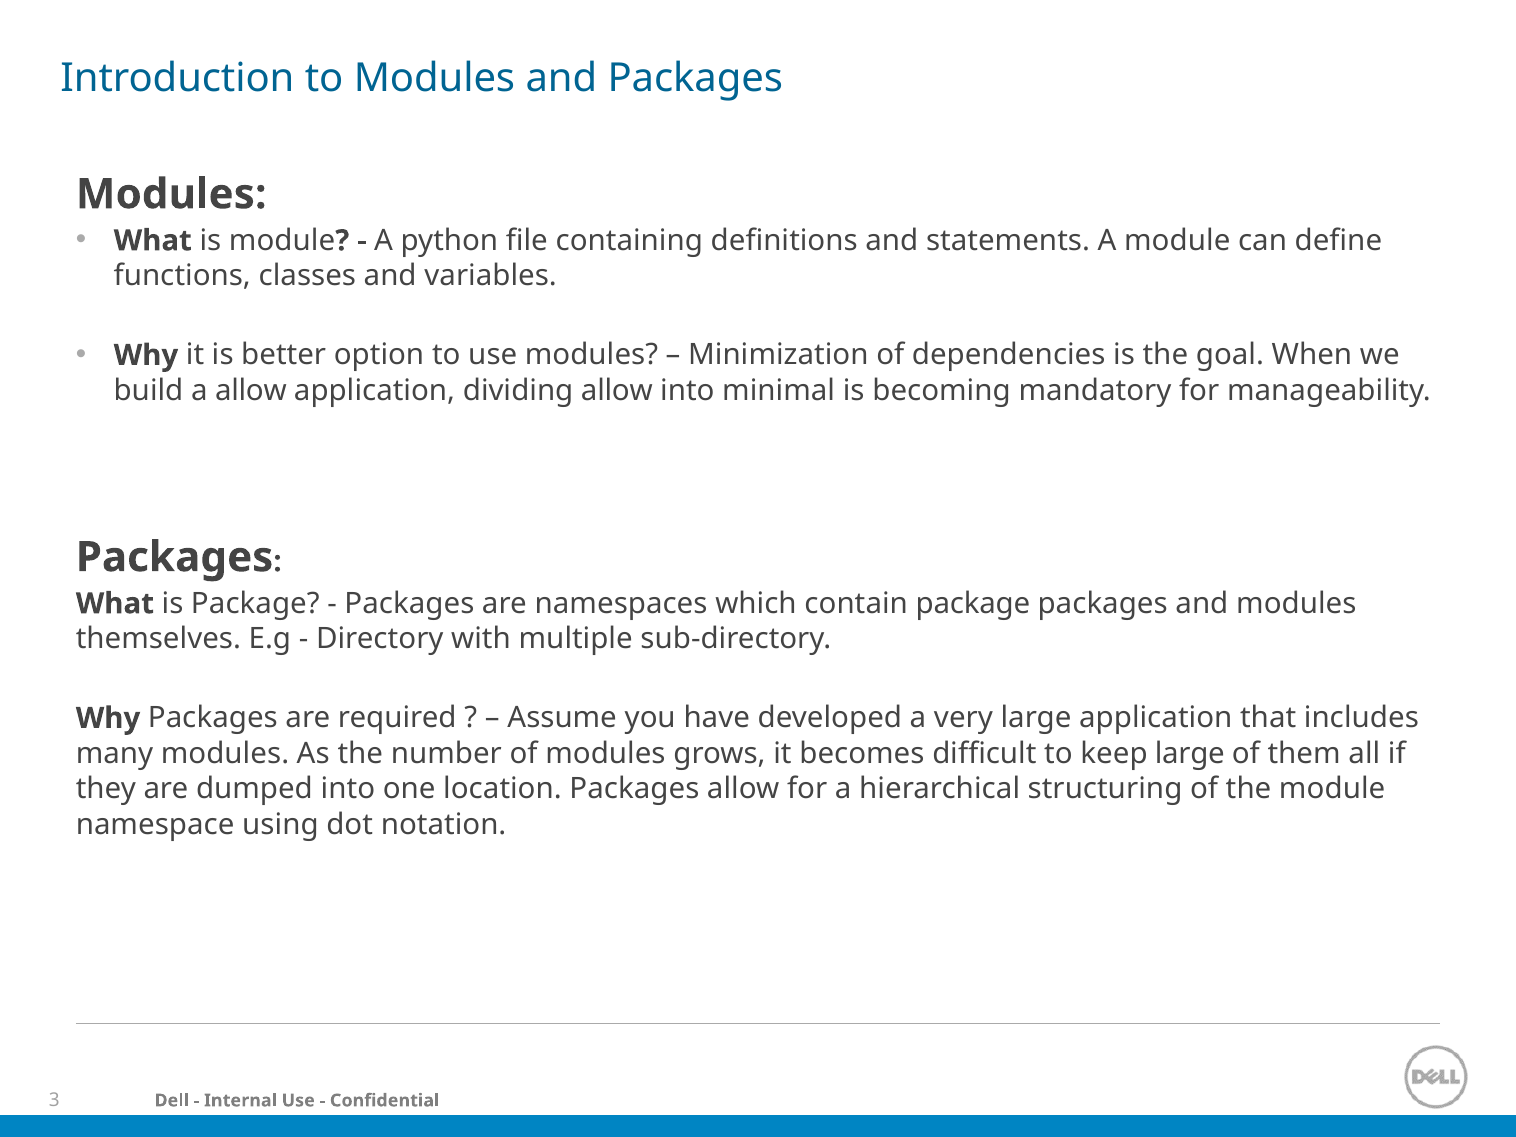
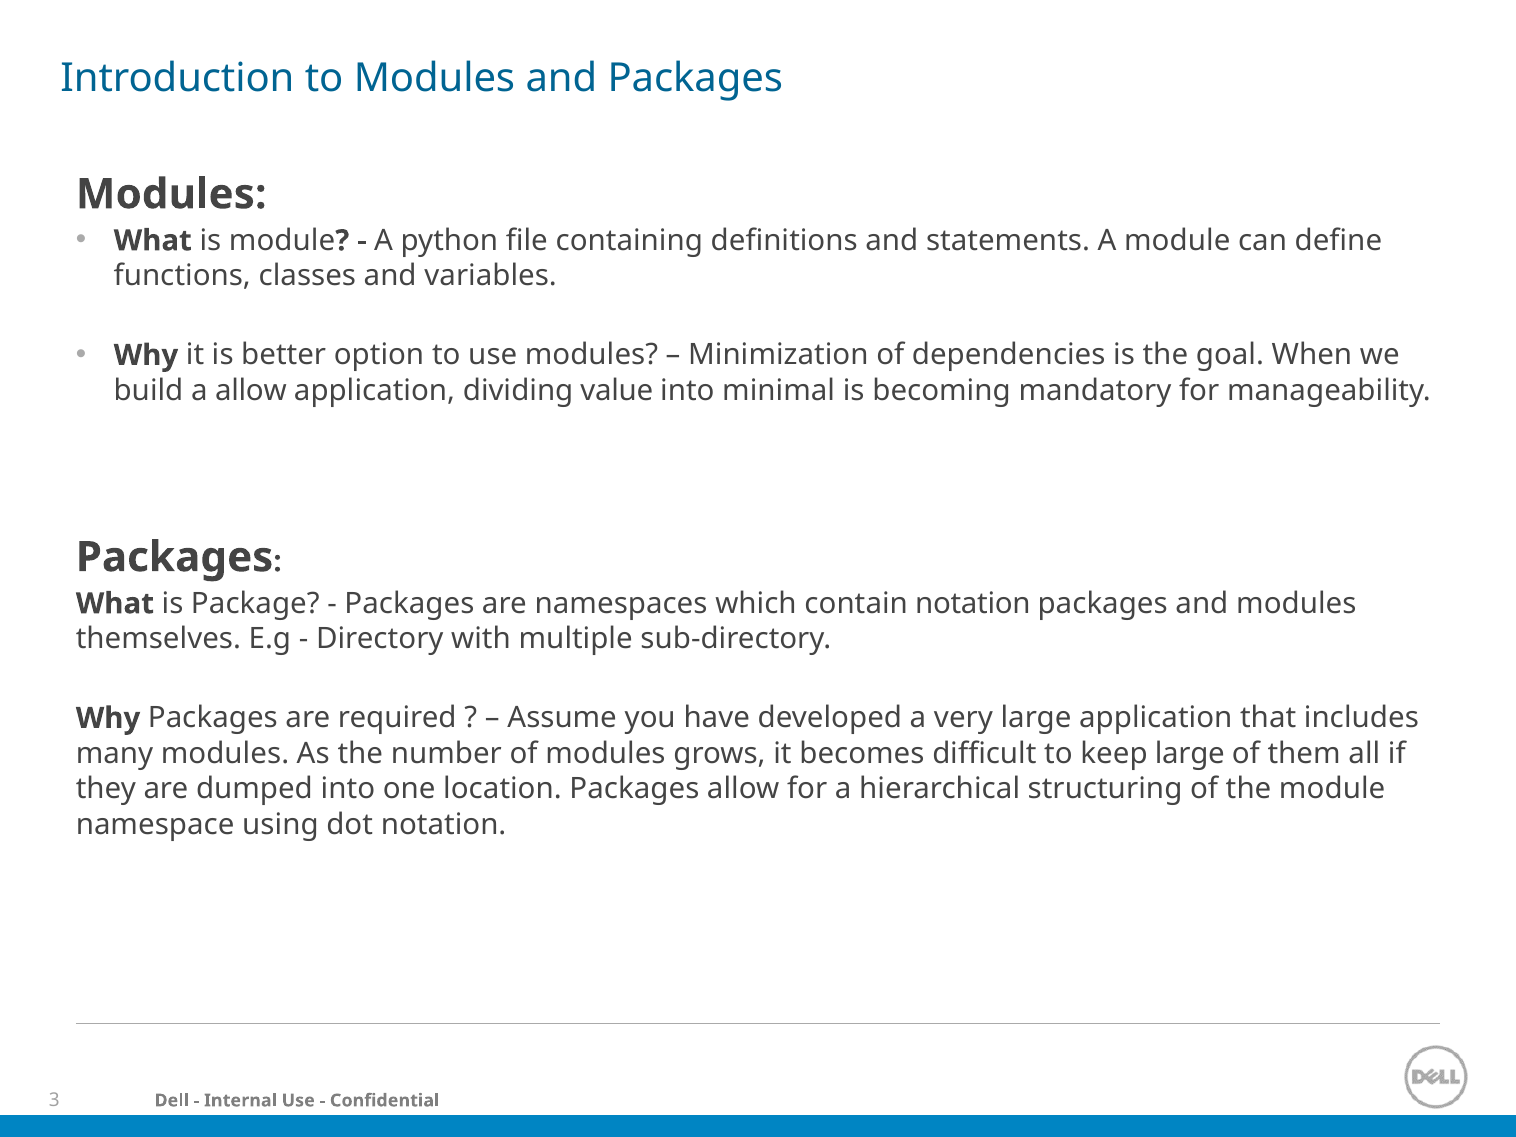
dividing allow: allow -> value (617, 391)
contain package: package -> notation (973, 604)
